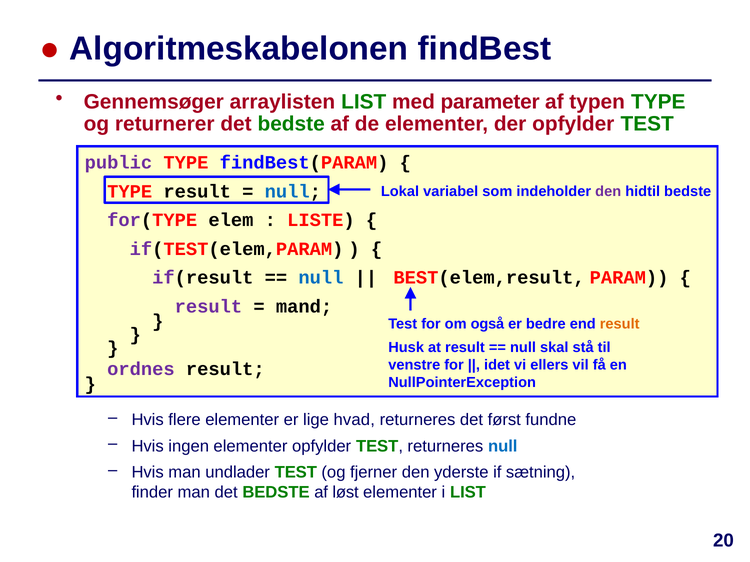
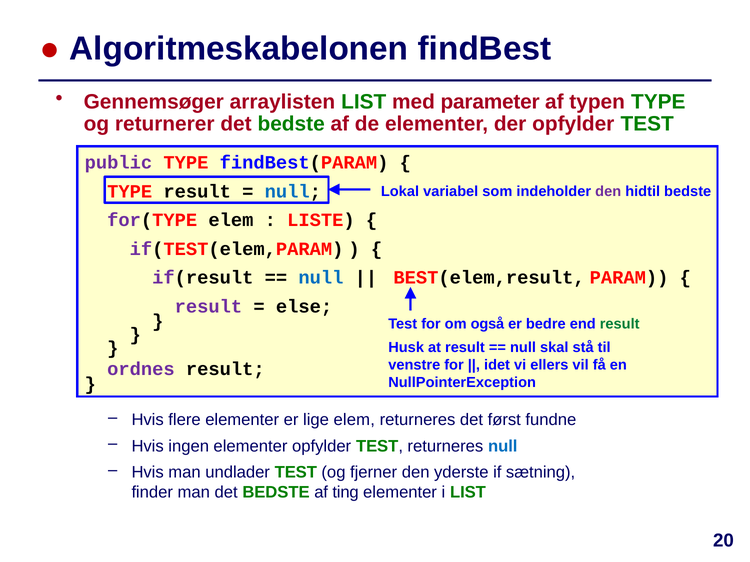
mand: mand -> else (304, 307)
result colour: orange -> green (620, 324)
lige hvad: hvad -> elem (354, 420)
løst: løst -> ting (346, 493)
